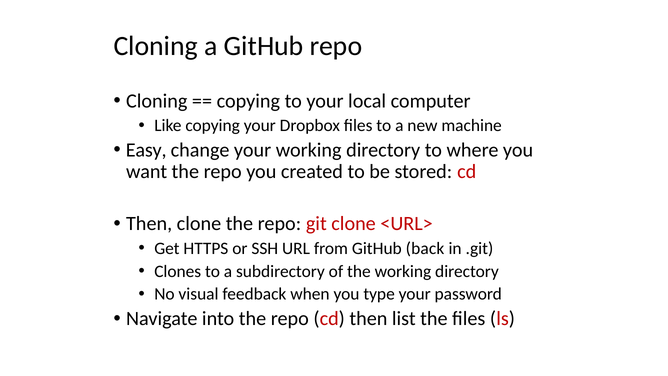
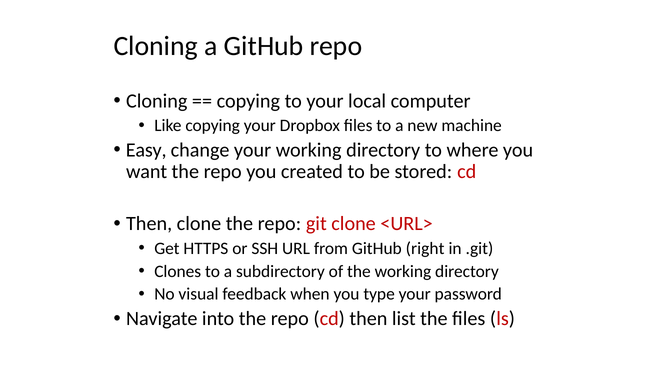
back: back -> right (425, 248)
